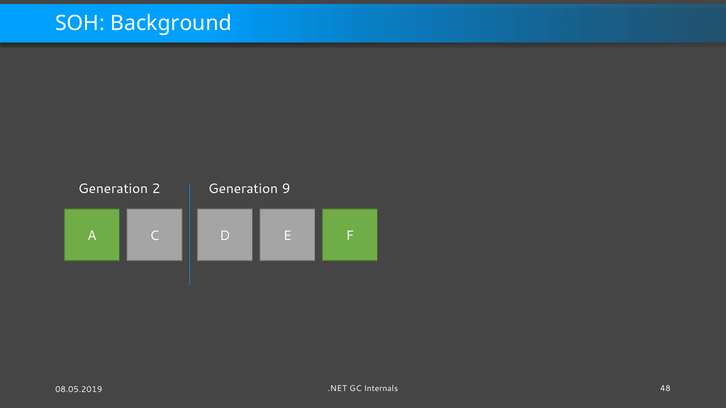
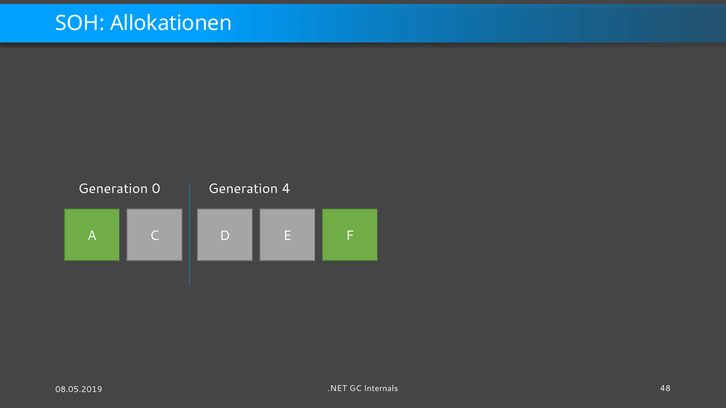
Background: Background -> Allokationen (171, 23)
2: 2 -> 0 (156, 189)
9: 9 -> 4 (286, 189)
